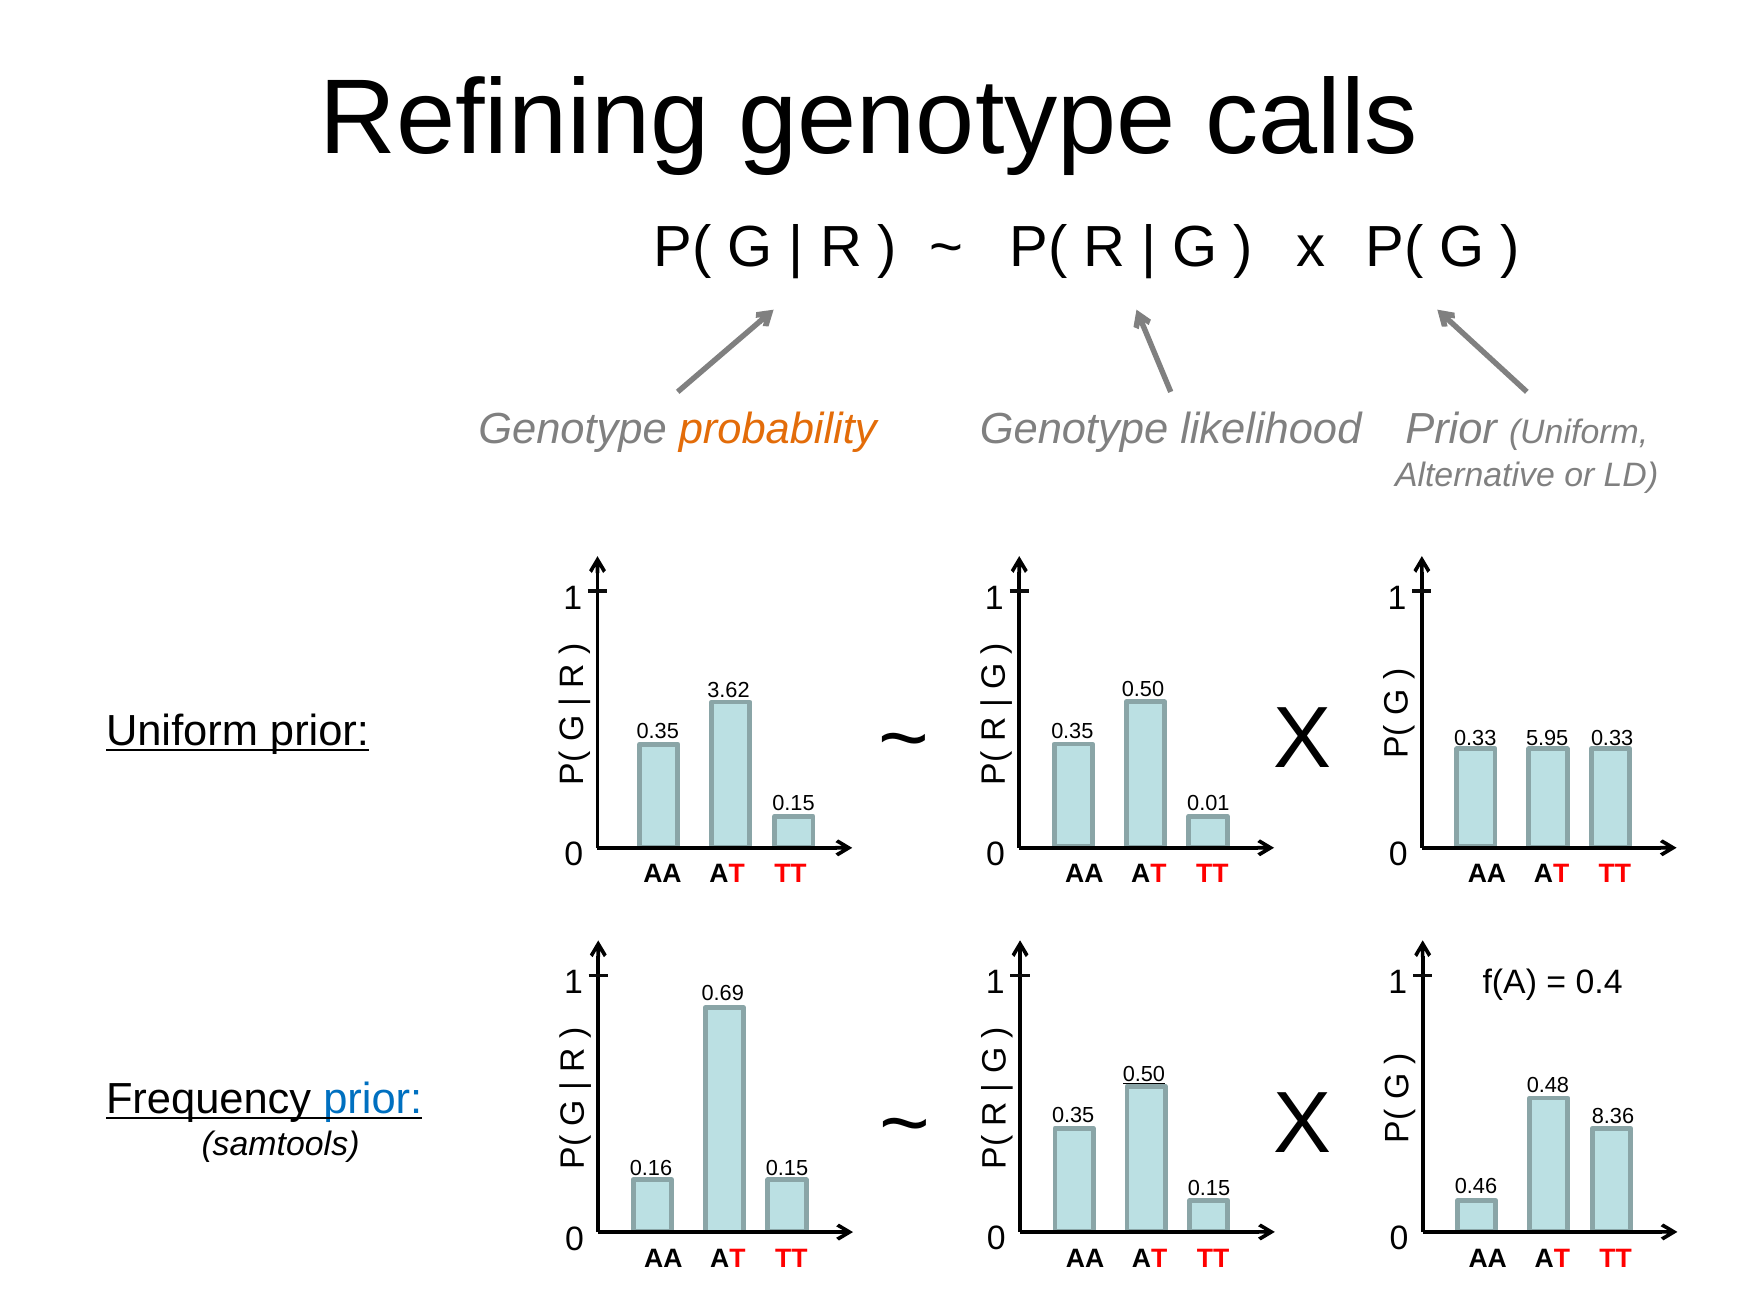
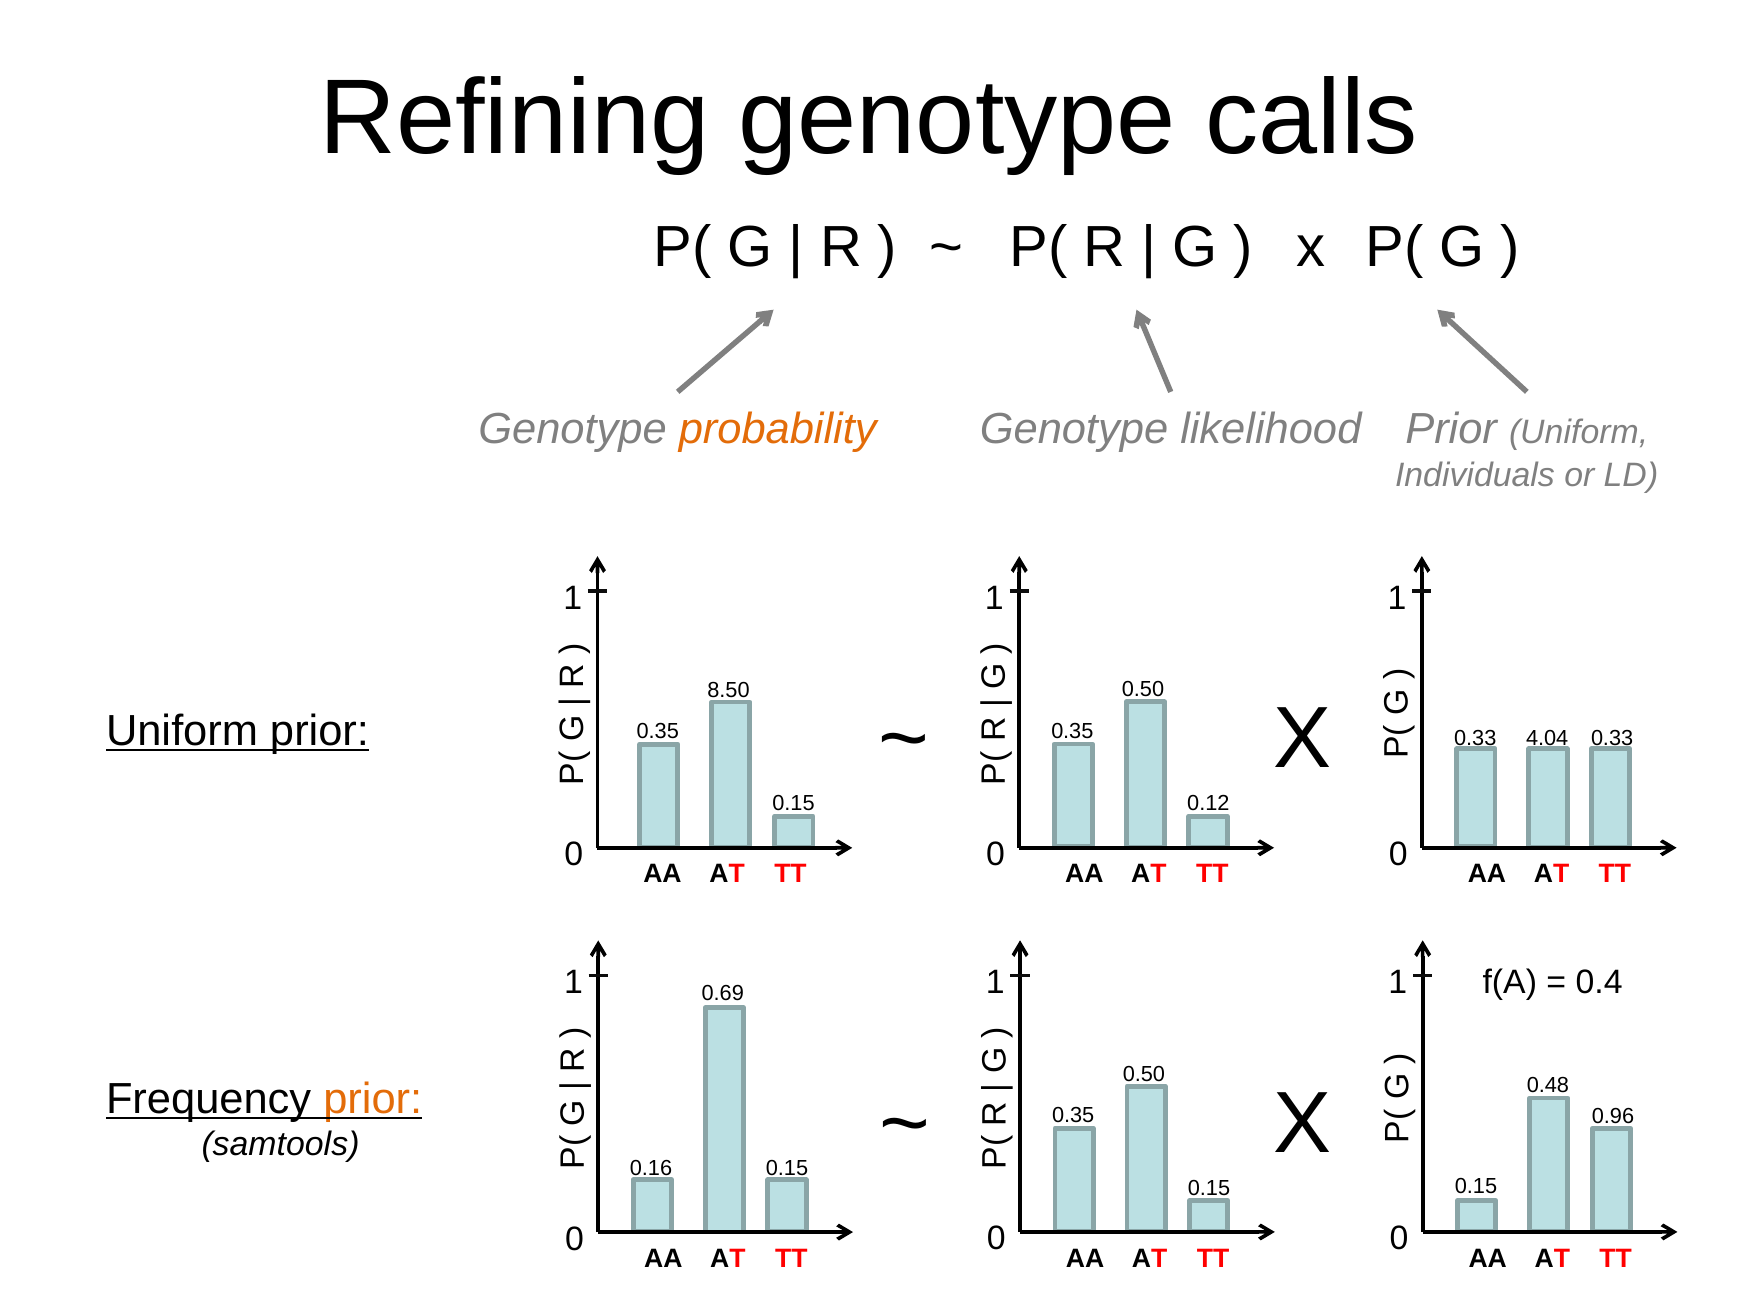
Alternative: Alternative -> Individuals (1475, 475)
3.62: 3.62 -> 8.50 (729, 690)
5.95: 5.95 -> 4.04 (1547, 738)
0.01: 0.01 -> 0.12 (1208, 804)
0.50 underline: present -> none (1144, 1074)
prior colour: blue -> orange (373, 1099)
8.36: 8.36 -> 0.96 (1613, 1116)
0.46: 0.46 -> 0.15 (1476, 1187)
